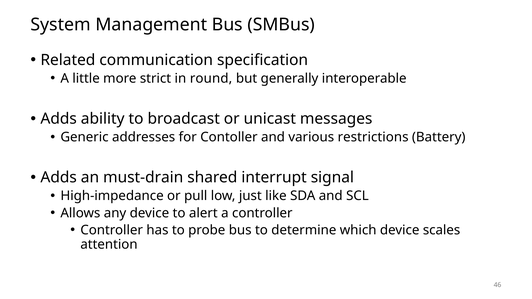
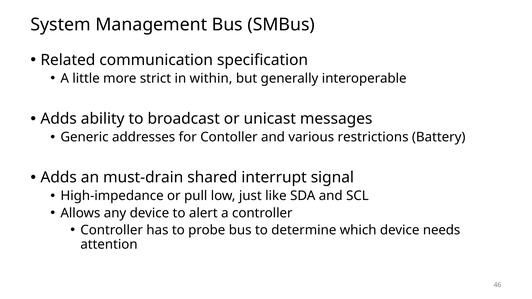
round: round -> within (211, 79)
scales: scales -> needs (442, 230)
